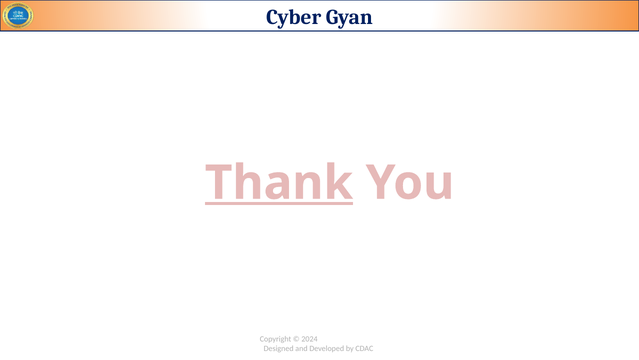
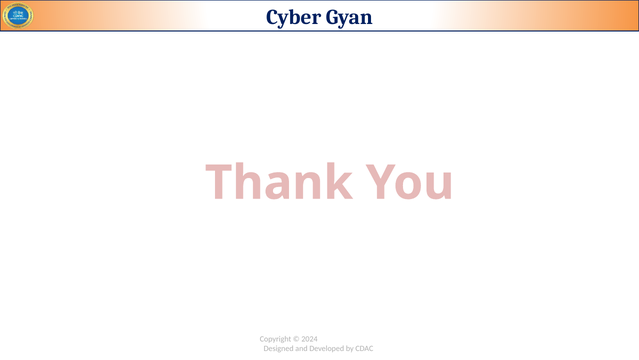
Thank underline: present -> none (279, 183)
